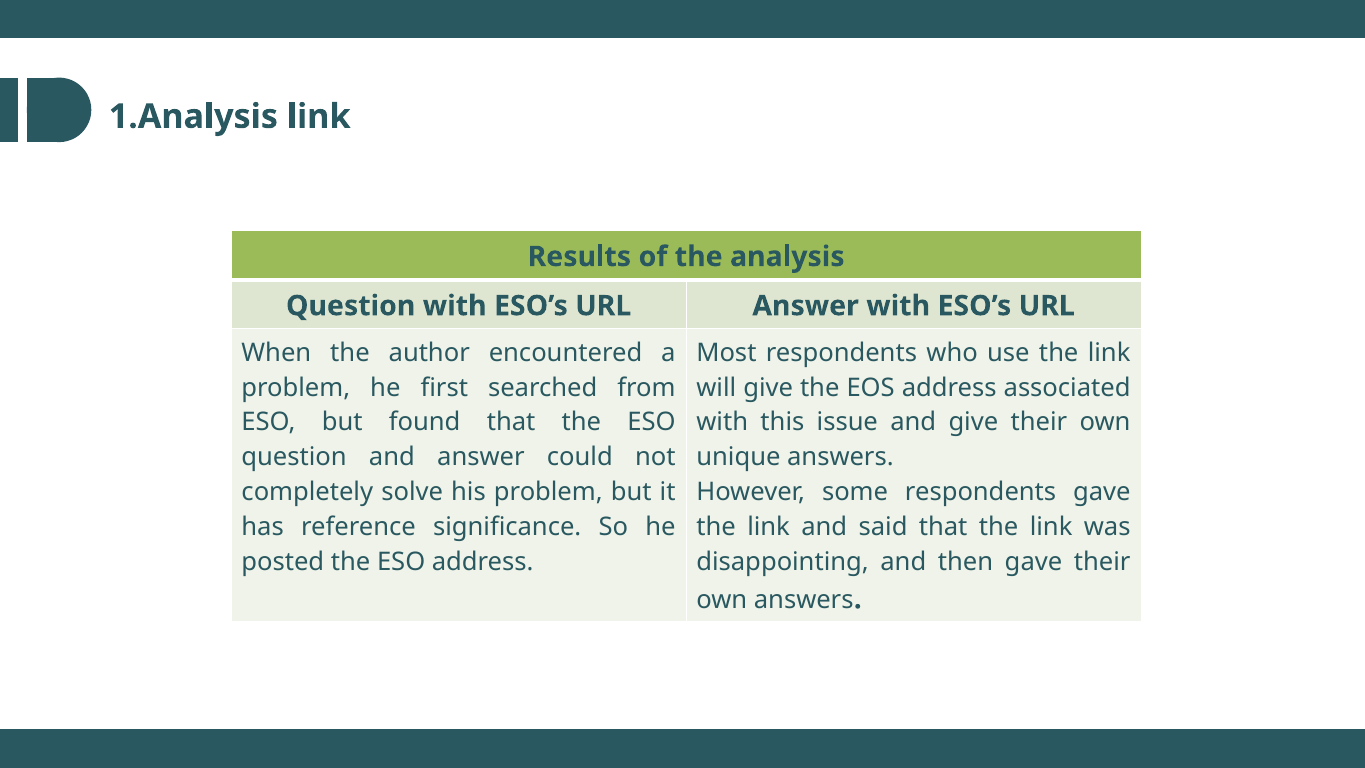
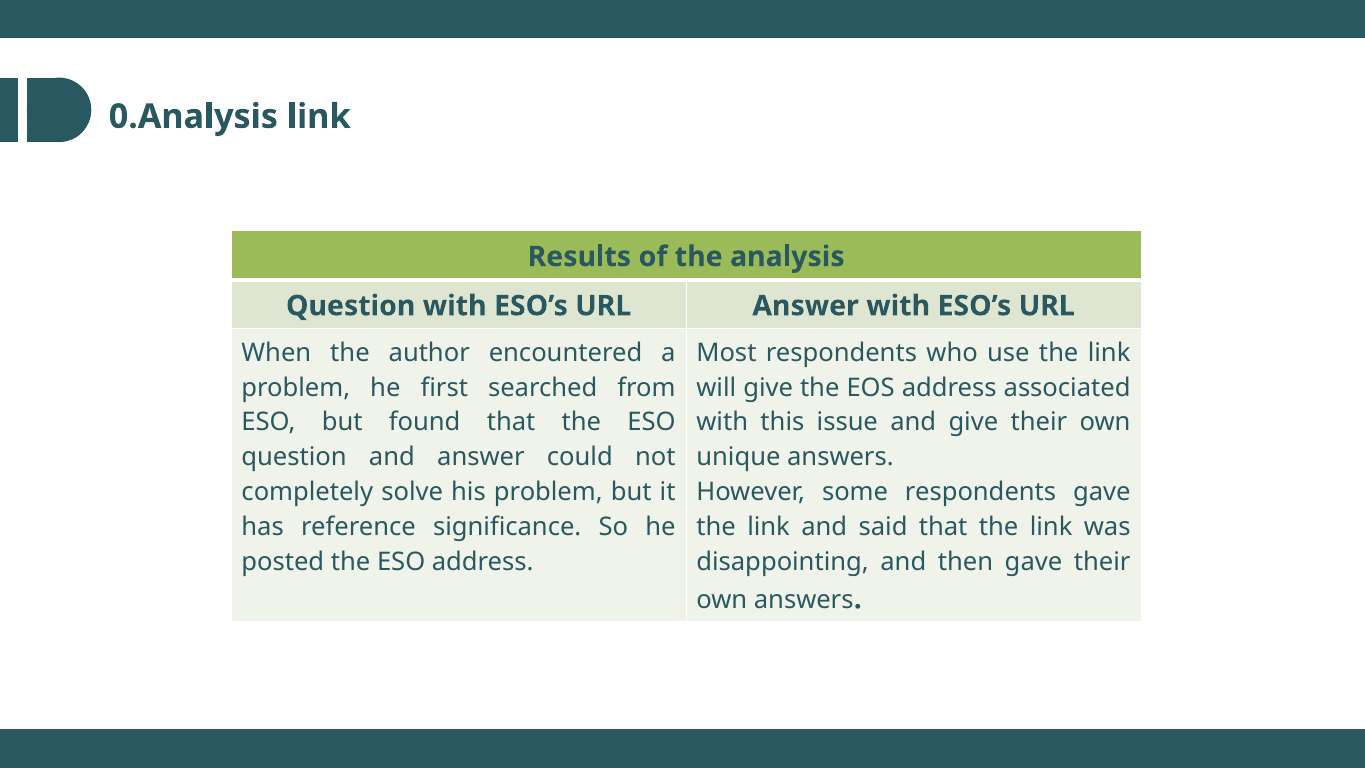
1.Analysis: 1.Analysis -> 0.Analysis (193, 117)
